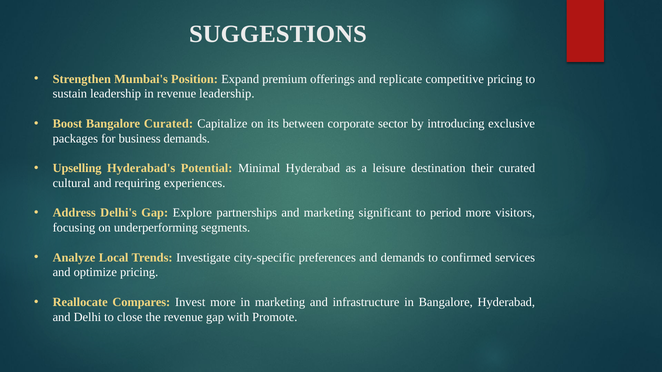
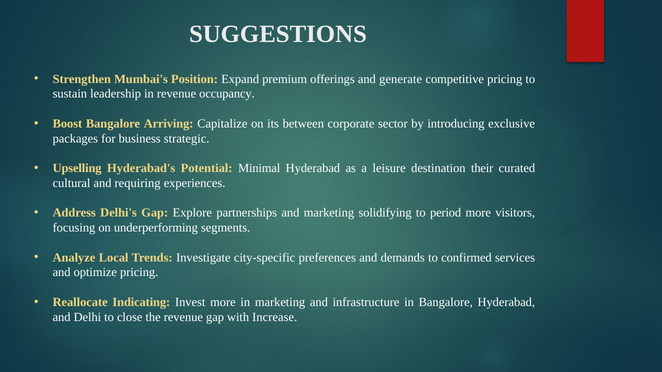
replicate: replicate -> generate (401, 79)
revenue leadership: leadership -> occupancy (227, 94)
Bangalore Curated: Curated -> Arriving (169, 124)
business demands: demands -> strategic (187, 139)
significant: significant -> solidifying (385, 213)
Compares: Compares -> Indicating (141, 302)
Promote: Promote -> Increase (275, 317)
